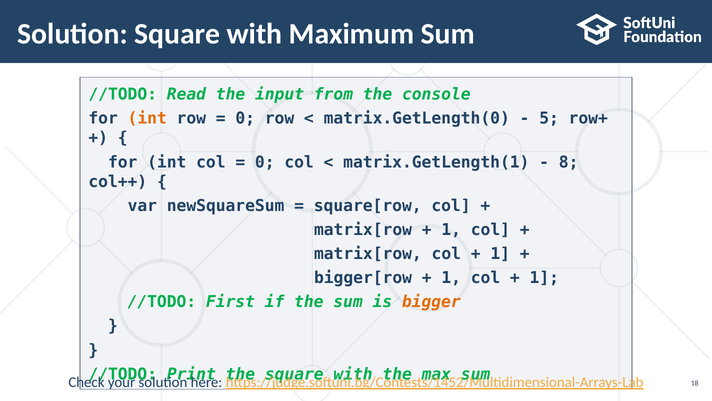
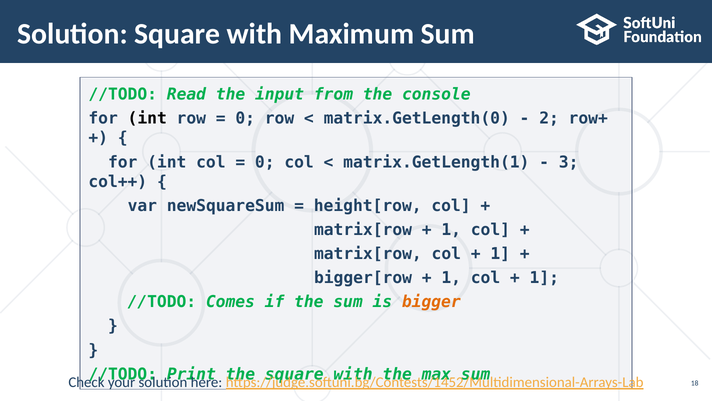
int colour: orange -> black (147, 118)
5: 5 -> 2 (549, 118)
8: 8 -> 3 (569, 162)
square[row: square[row -> height[row (368, 206)
First: First -> Comes (230, 302)
